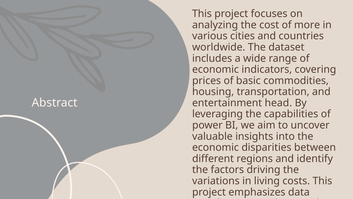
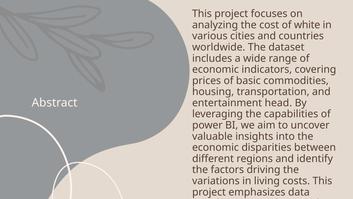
more: more -> white (307, 25)
